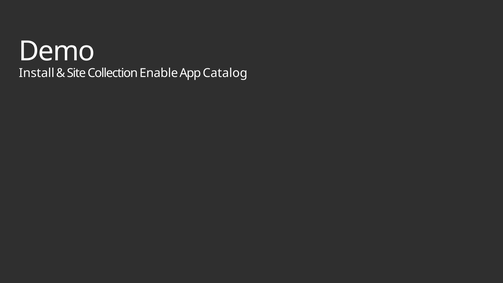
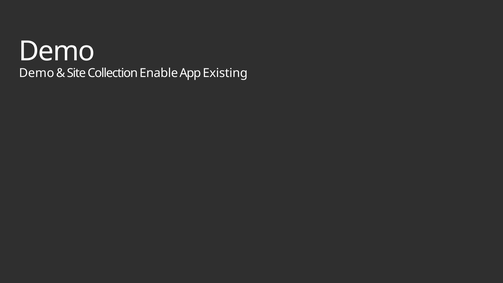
Install: Install -> Demo (37, 73)
Catalog: Catalog -> Existing (225, 73)
